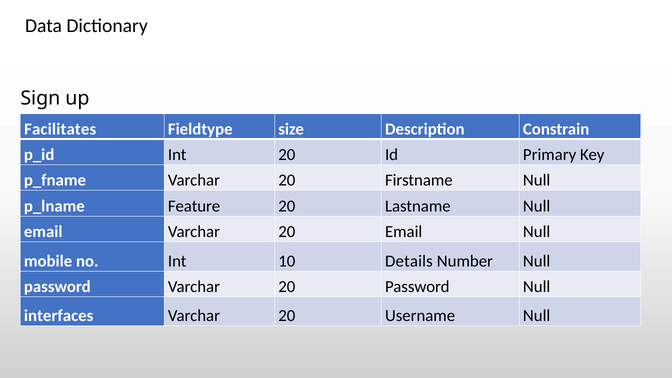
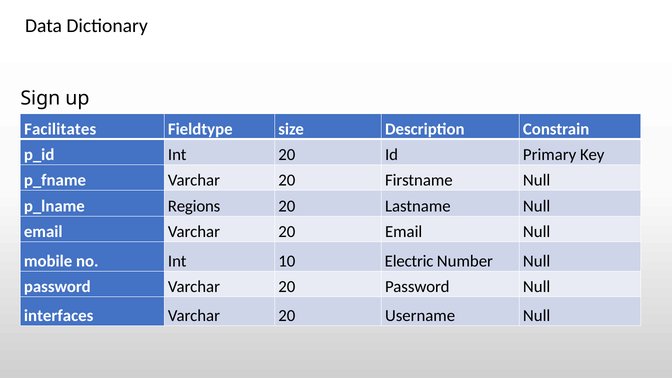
Feature: Feature -> Regions (194, 206)
Details: Details -> Electric (409, 261)
